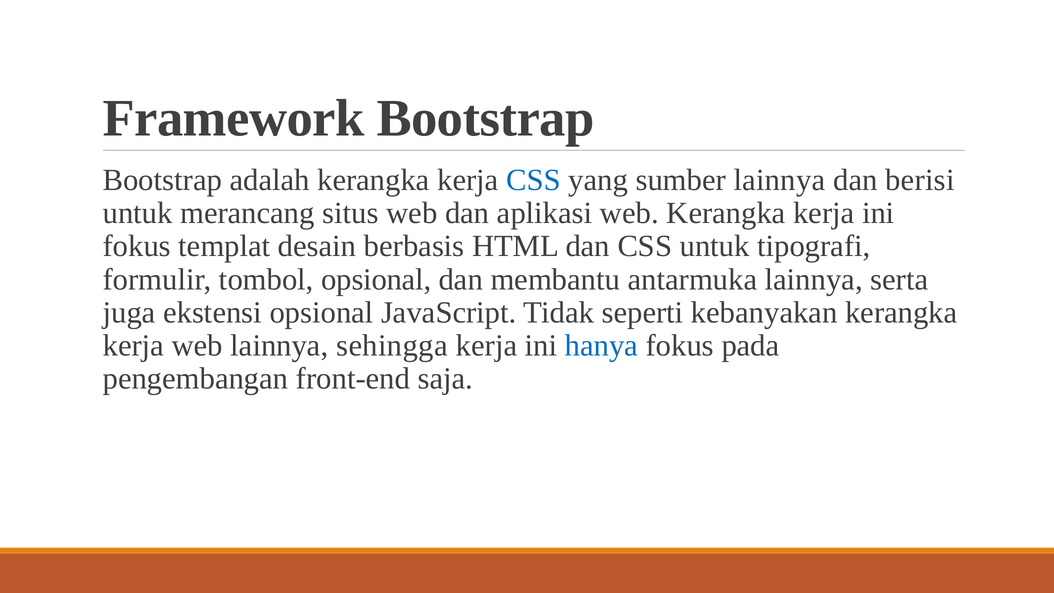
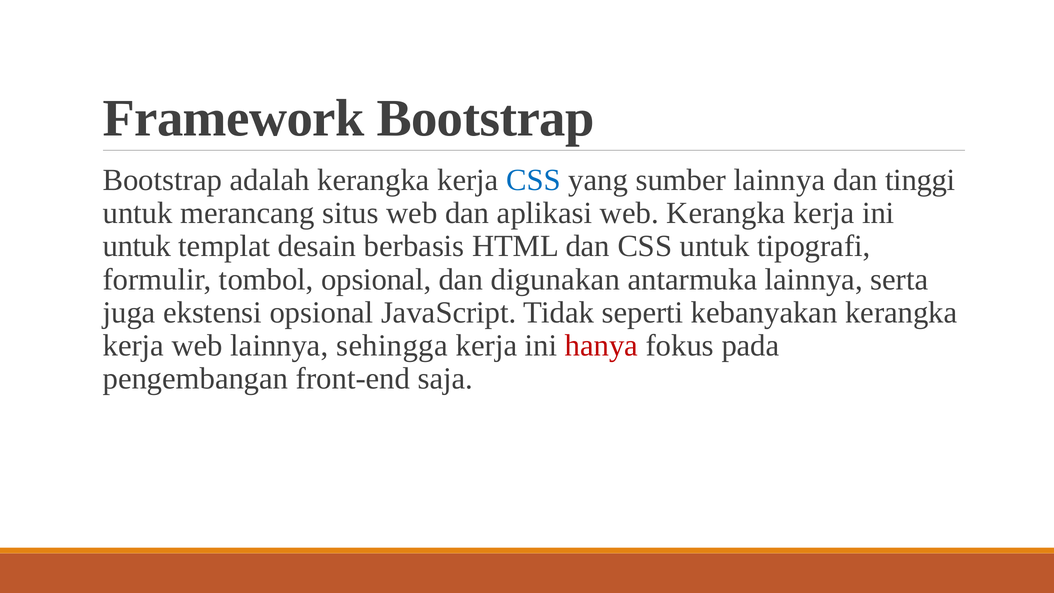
berisi: berisi -> tinggi (920, 180)
fokus: fokus -> untuk (137, 246)
membantu: membantu -> digunakan (555, 279)
hanya colour: blue -> red (601, 346)
